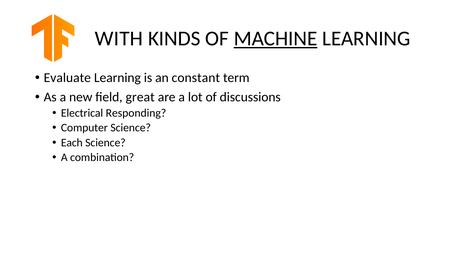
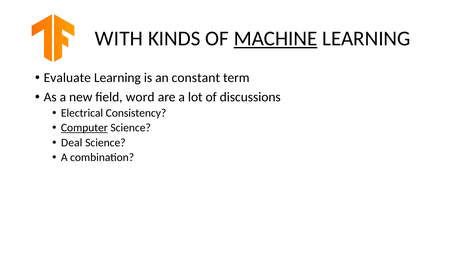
great: great -> word (140, 97)
Responding: Responding -> Consistency (136, 113)
Computer underline: none -> present (84, 128)
Each: Each -> Deal (72, 143)
